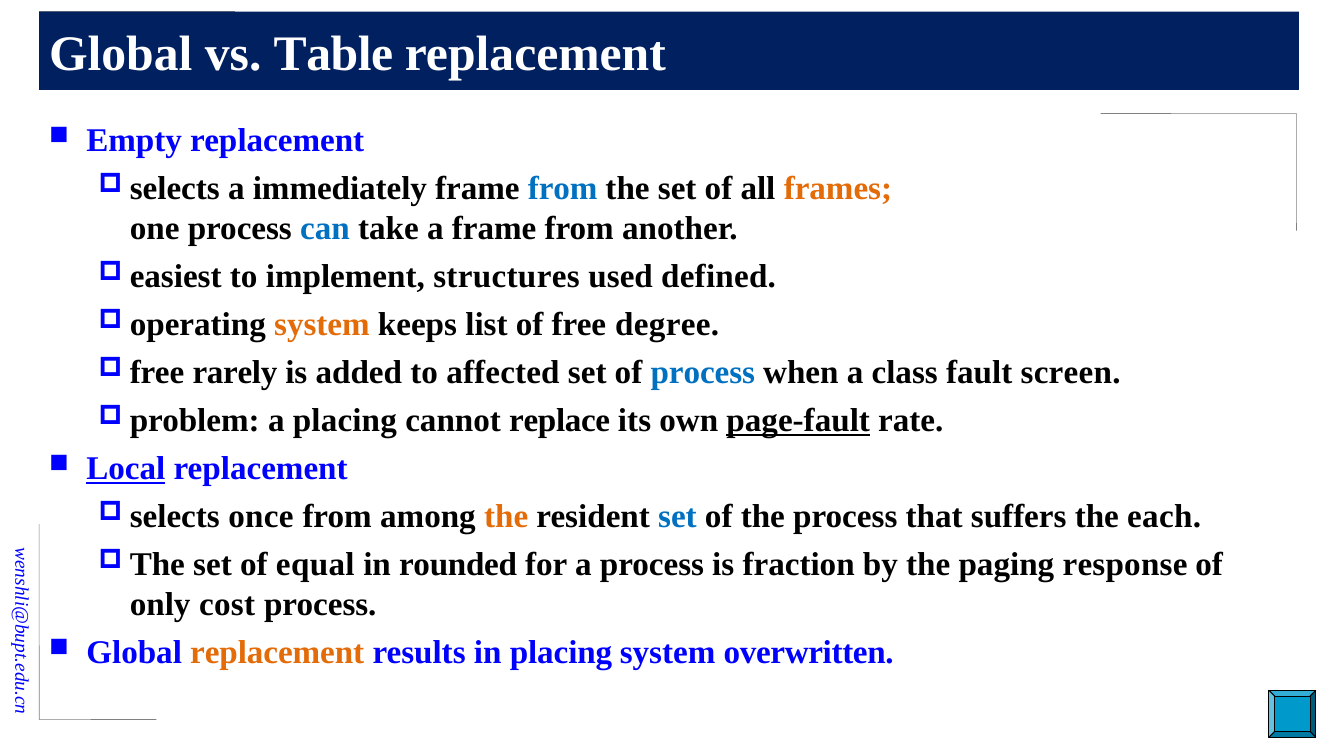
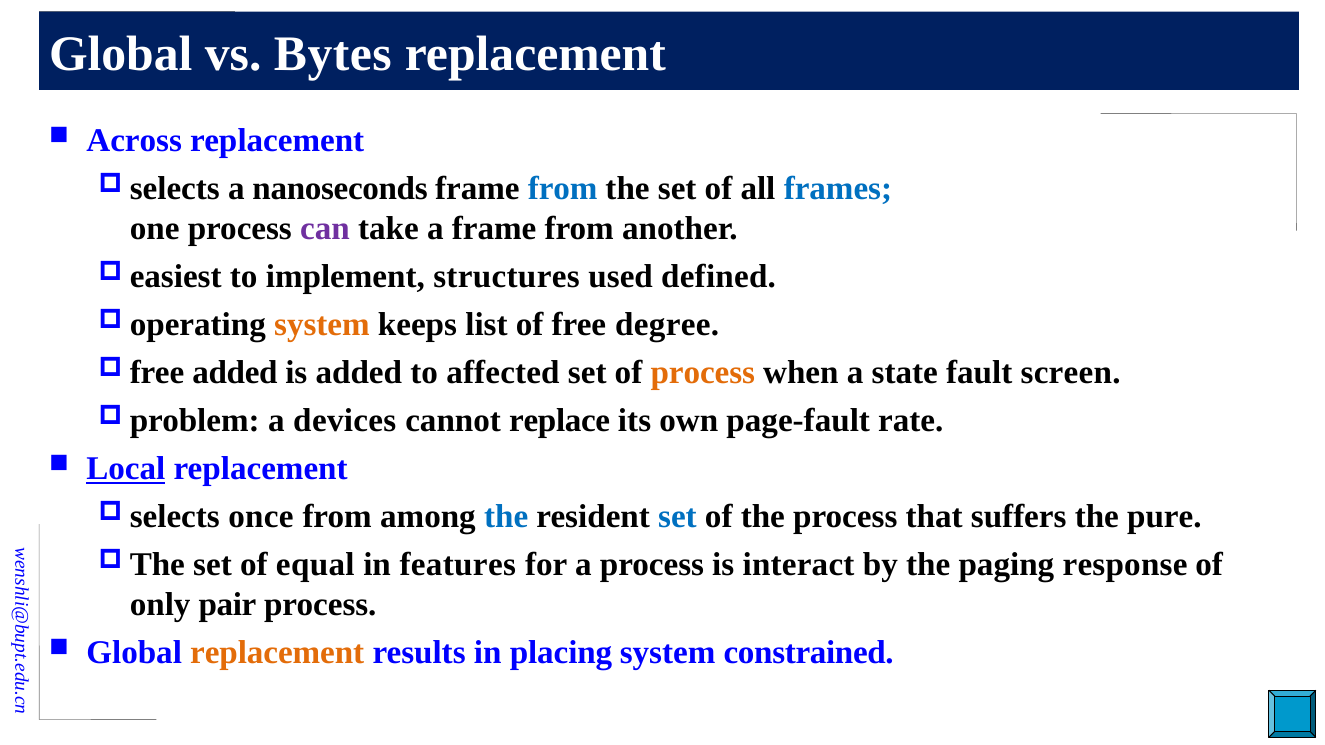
Table: Table -> Bytes (333, 54)
Empty: Empty -> Across (134, 141)
immediately: immediately -> nanoseconds (340, 189)
frames colour: orange -> blue (838, 189)
can colour: blue -> purple (325, 228)
rarely: rarely -> added (235, 373)
process colour: blue -> orange (703, 373)
class: class -> state (905, 373)
a placing: placing -> devices (345, 421)
page-fault underline: present -> none (798, 421)
the colour: orange -> blue (506, 517)
each: each -> pure (1164, 517)
rounded: rounded -> features (458, 565)
fraction: fraction -> interact (799, 565)
cost: cost -> pair (227, 604)
overwritten: overwritten -> constrained (809, 652)
